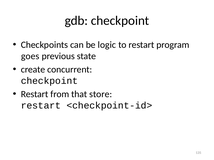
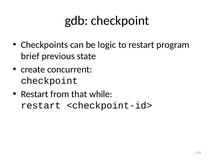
goes: goes -> brief (30, 56)
store: store -> while (101, 94)
